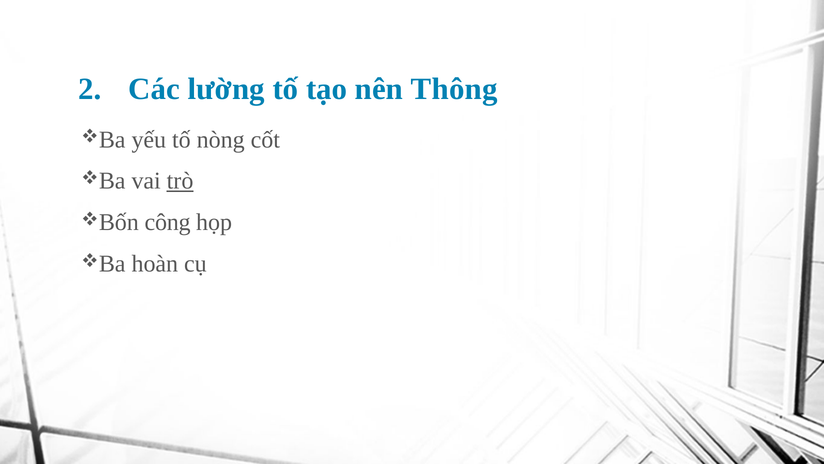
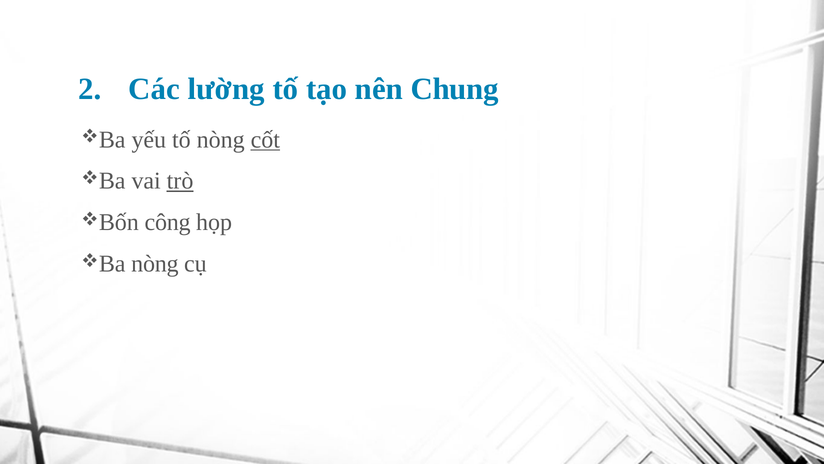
Thông: Thông -> Chung (455, 89)
cốt underline: none -> present (265, 140)
hoàn: hoàn -> nòng (155, 264)
